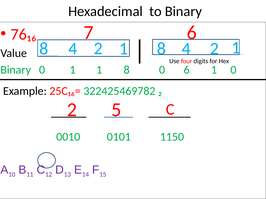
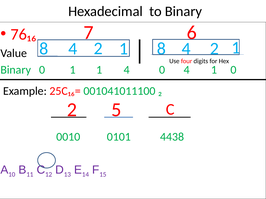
1 8: 8 -> 4 (127, 70)
0 6: 6 -> 4 (187, 70)
322425469782: 322425469782 -> 001041011100 (120, 91)
1150: 1150 -> 4438 (172, 137)
